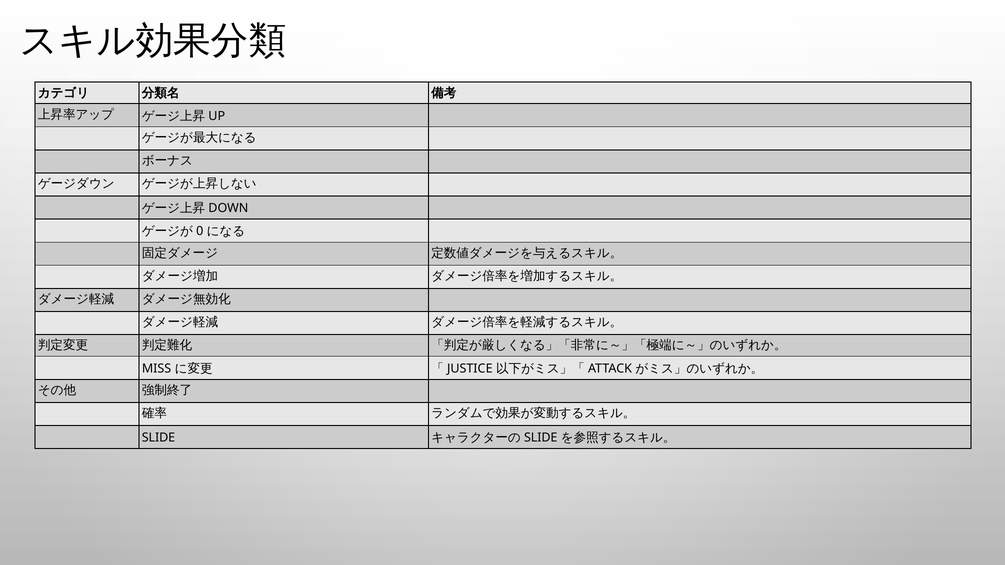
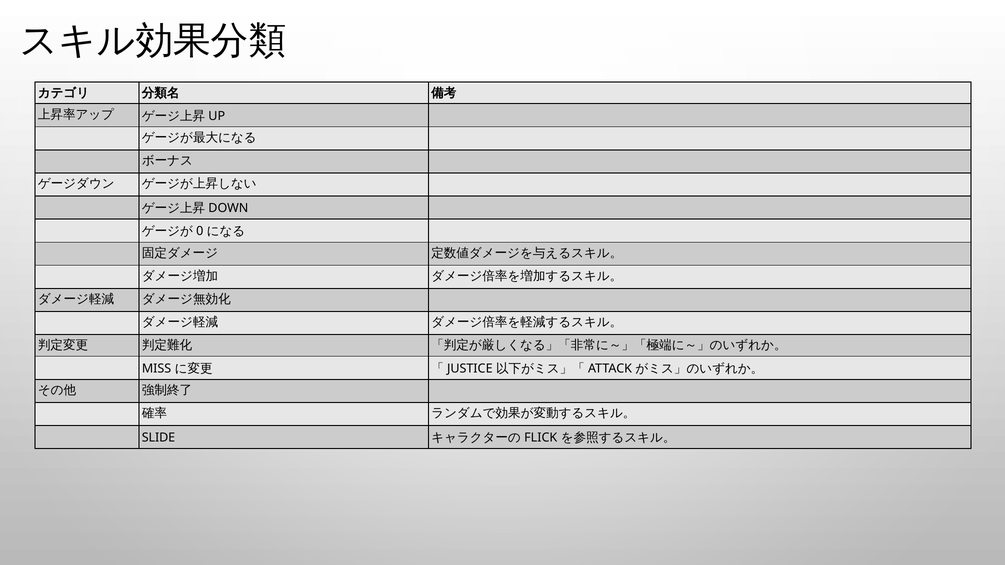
SLIDE: SLIDE -> FLICK (541, 438)
